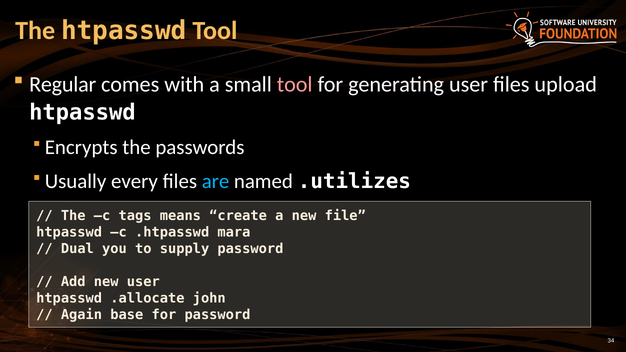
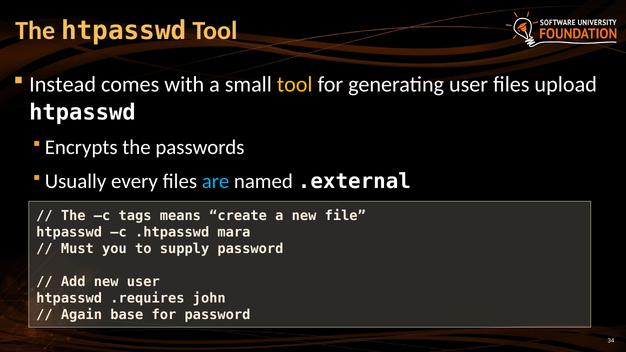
Regular: Regular -> Instead (63, 85)
tool colour: pink -> yellow (295, 85)
.utilizes: .utilizes -> .external (354, 181)
Dual: Dual -> Must (77, 249)
.allocate: .allocate -> .requires (147, 298)
